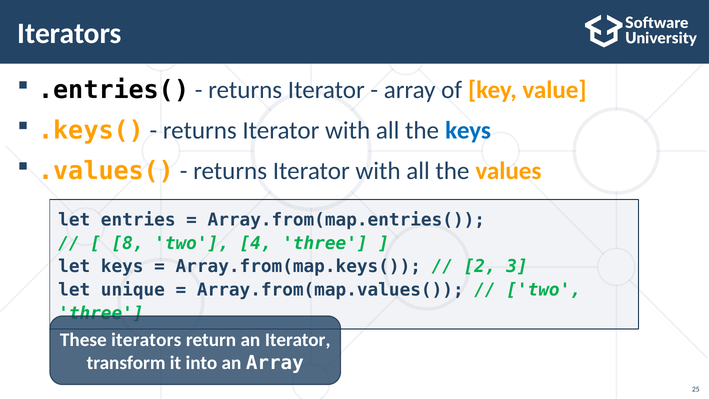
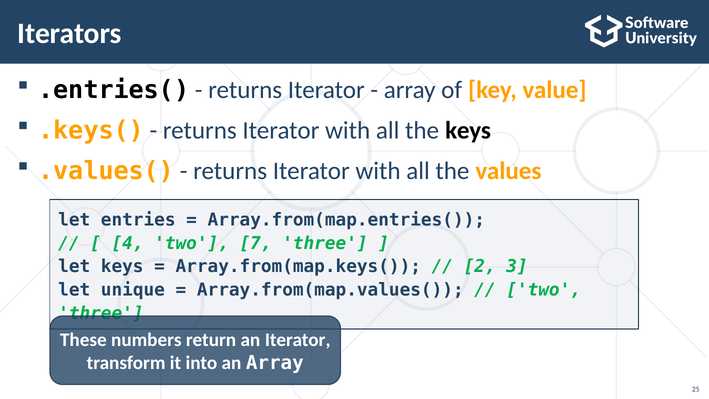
keys colour: blue -> black (468, 130)
8: 8 -> 4 (128, 243)
4: 4 -> 7 (256, 243)
These iterators: iterators -> numbers (146, 340)
